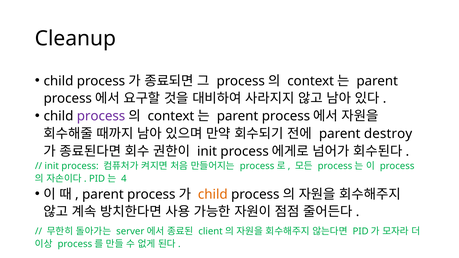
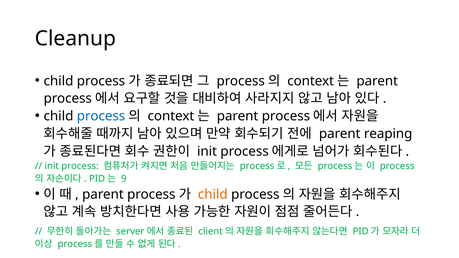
process colour: purple -> blue (101, 116)
destroy: destroy -> reaping (388, 134)
4: 4 -> 9 (124, 179)
